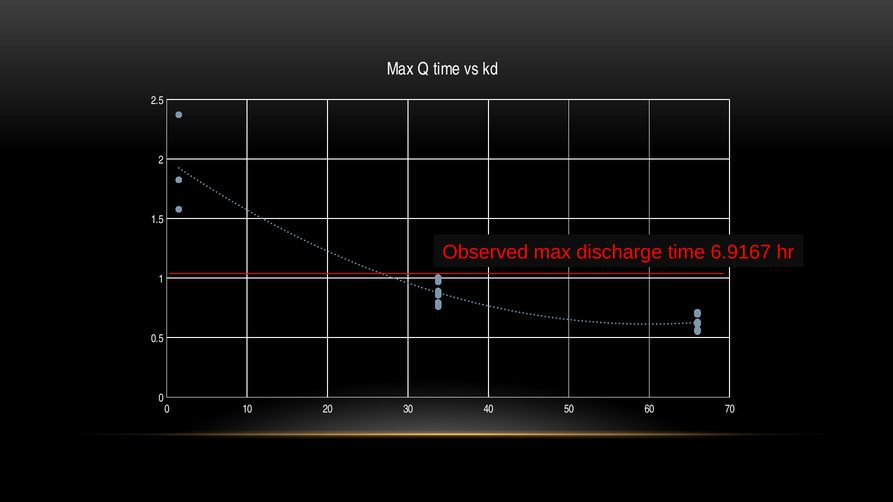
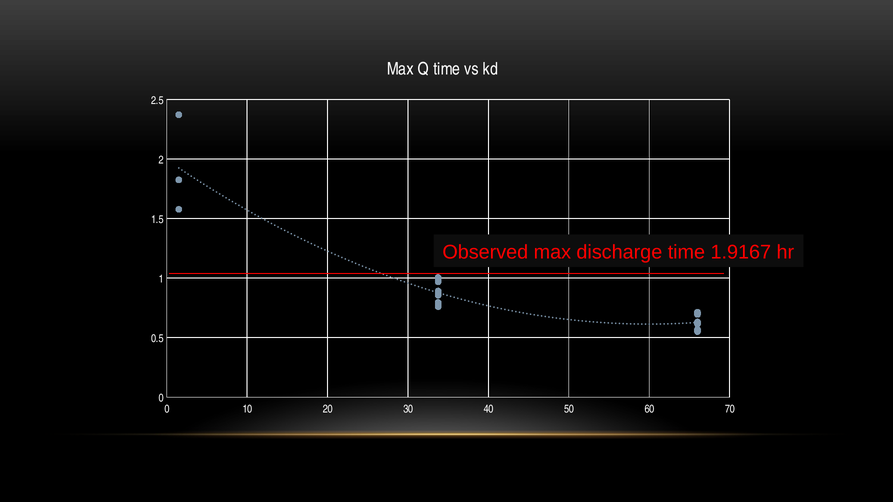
6.9167: 6.9167 -> 1.9167 (741, 252)
